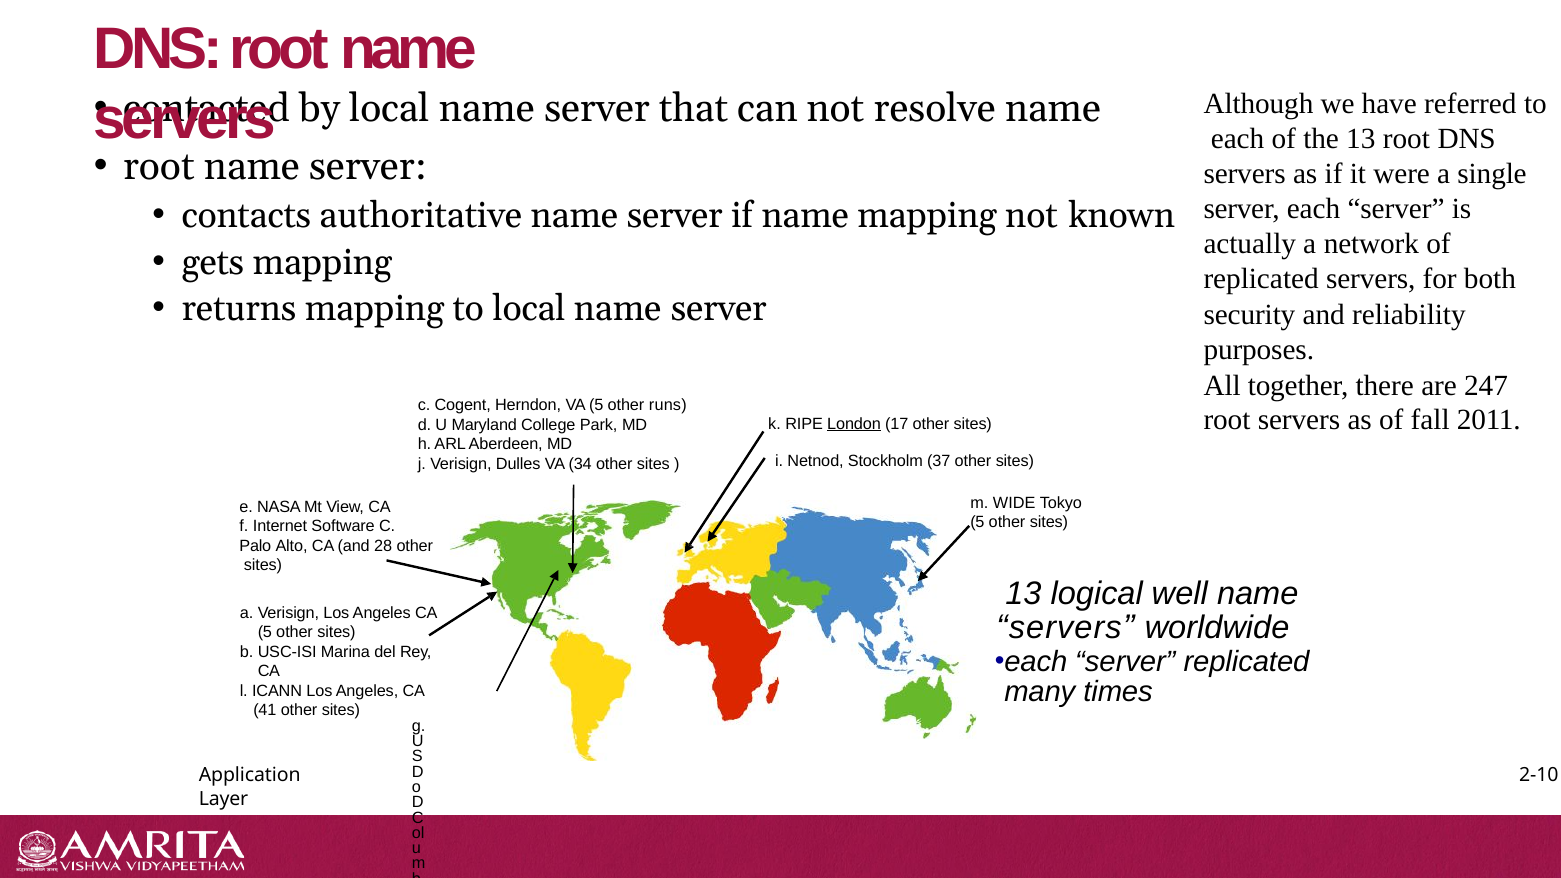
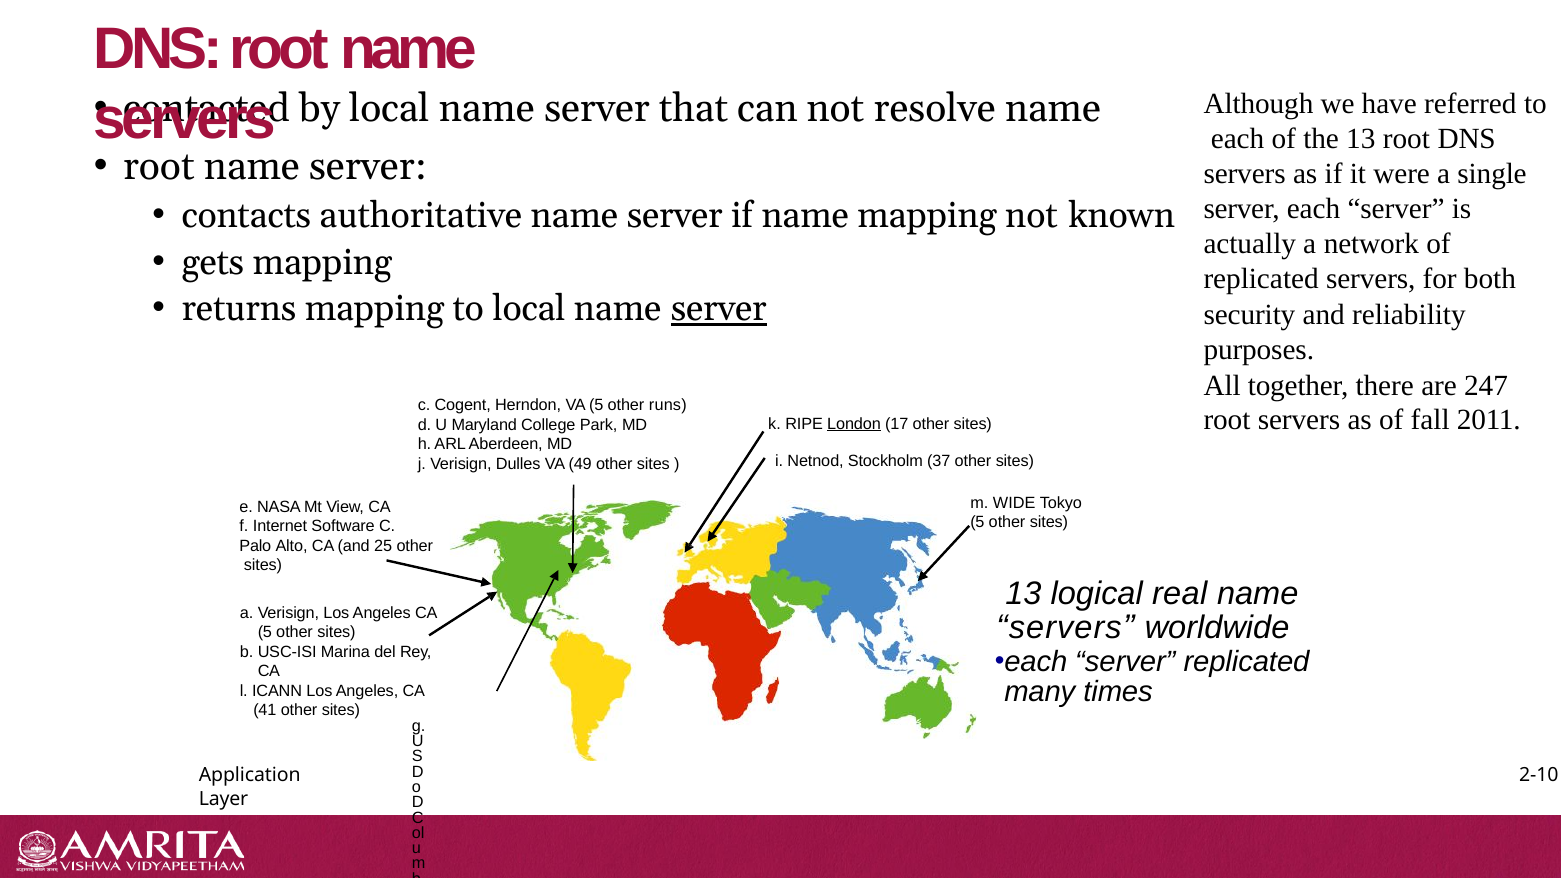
server underline: none -> present (719, 309)
34: 34 -> 49 (580, 464)
28: 28 -> 25 (383, 546)
well: well -> real (1180, 594)
